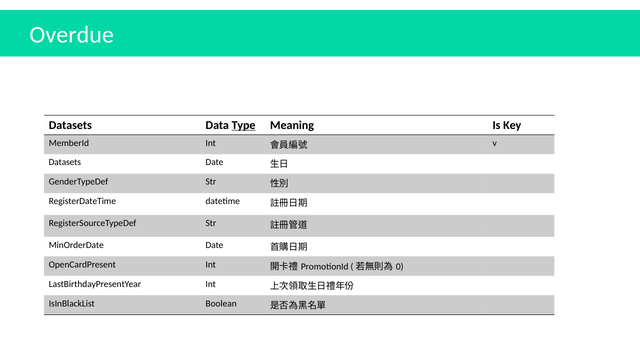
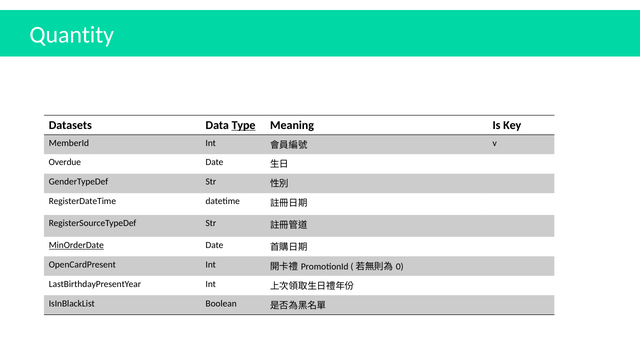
Overdue: Overdue -> Quantity (72, 35)
Datasets: Datasets -> Overdue (65, 162)
MinOrderDate underline: none -> present (76, 245)
